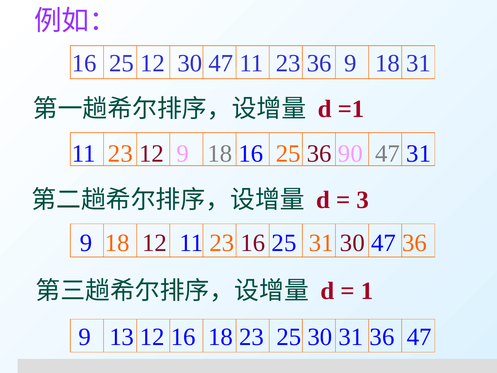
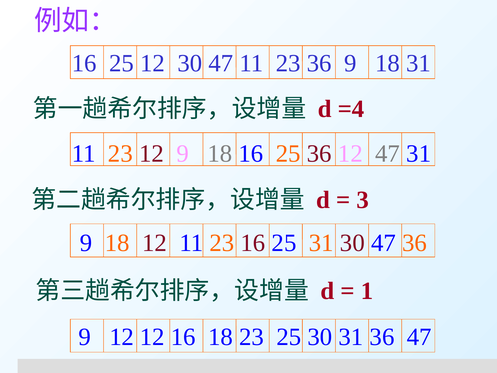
=1: =1 -> =4 (351, 109)
36 90: 90 -> 12 (350, 154)
9 13: 13 -> 12 (122, 337)
